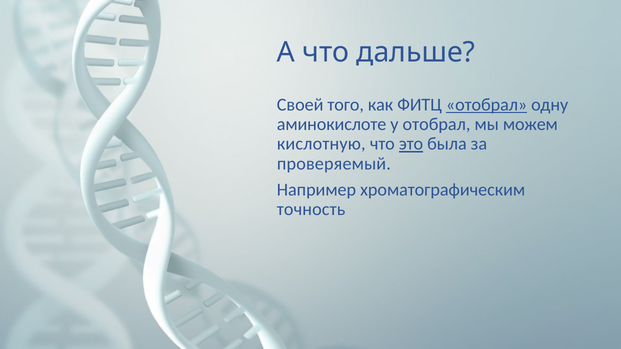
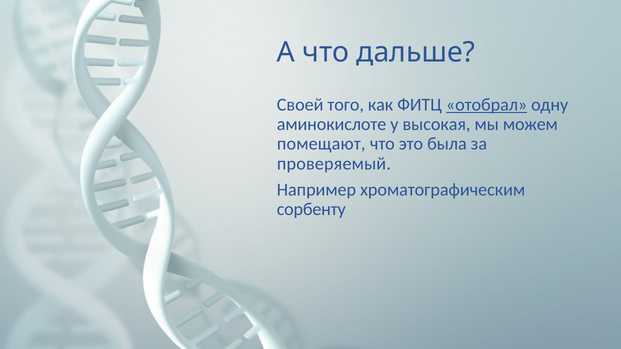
у отобрал: отобрал -> высокая (437, 125)
кислотную: кислотную -> помещают (321, 144)
это underline: present -> none (411, 144)
точность: точность -> сорбенту (311, 209)
